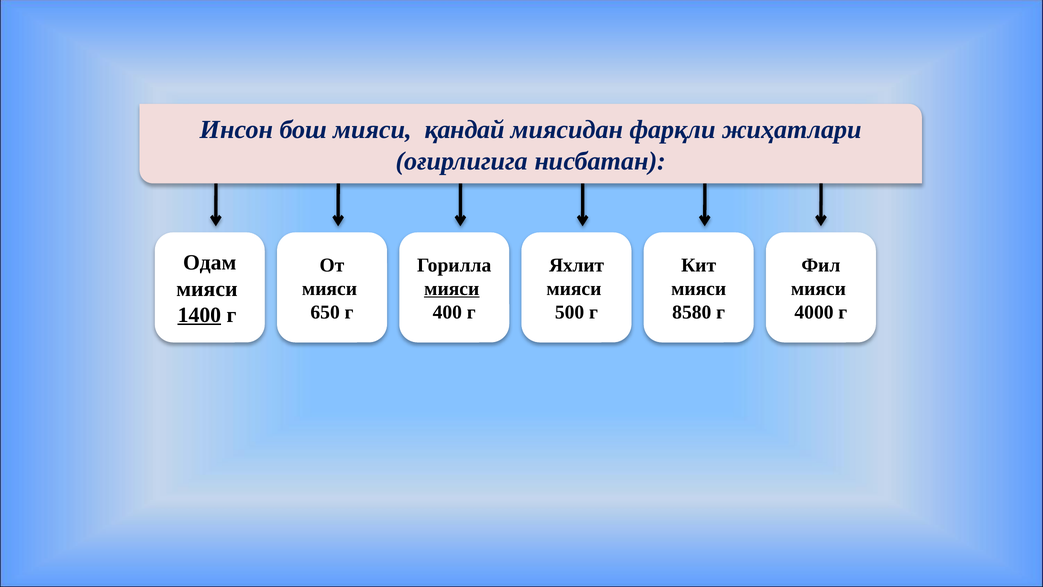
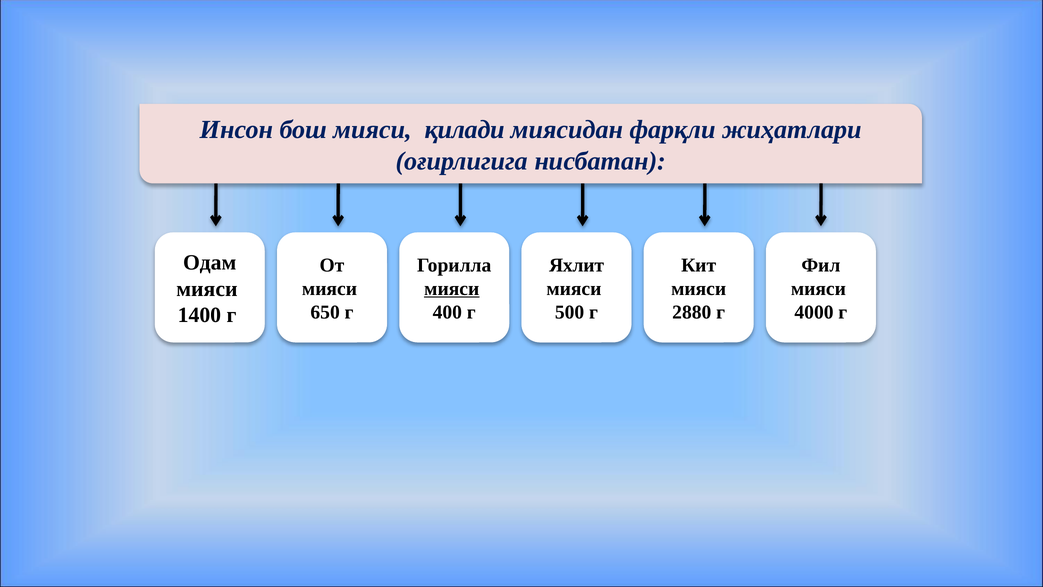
қандай: қандай -> қилади (465, 130)
8580: 8580 -> 2880 (692, 312)
1400 underline: present -> none (199, 315)
